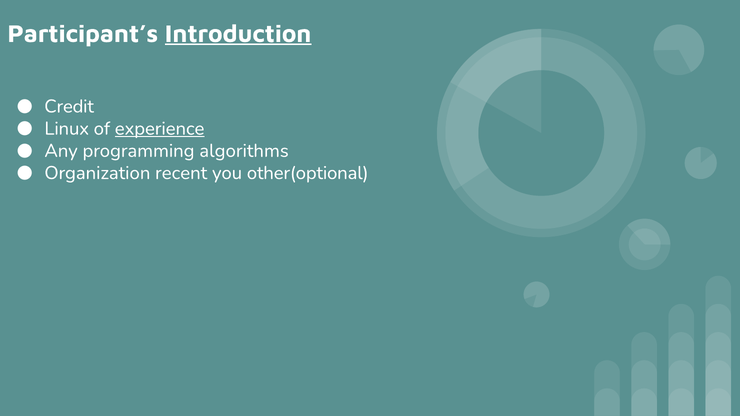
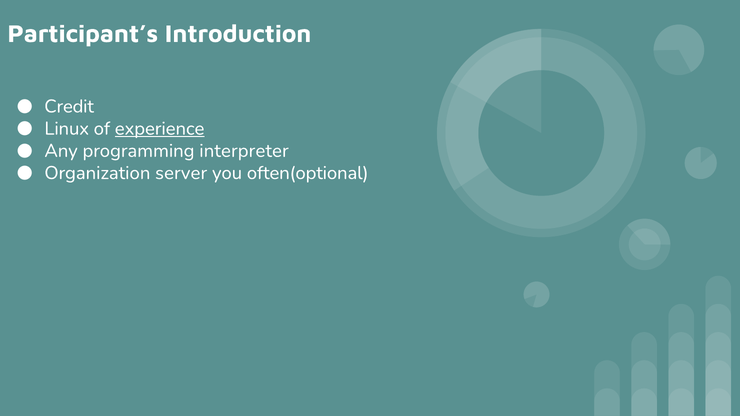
Introduction underline: present -> none (238, 34)
algorithms: algorithms -> interpreter (244, 151)
recent: recent -> server (181, 173)
other(optional: other(optional -> often(optional (308, 173)
